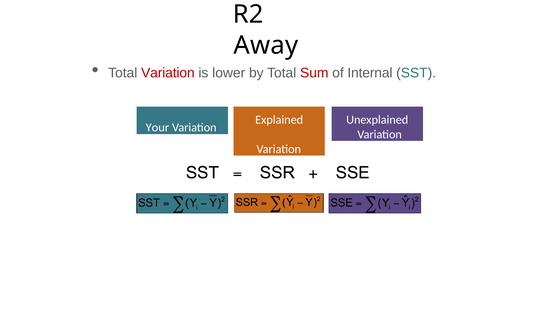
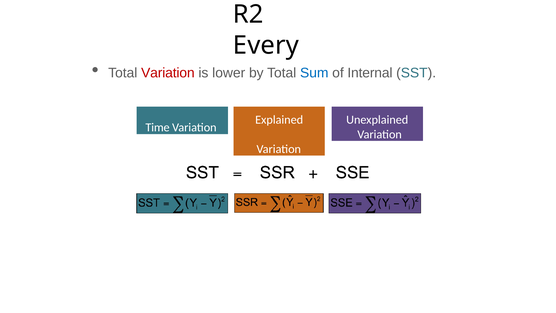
Away: Away -> Every (266, 45)
Sum colour: red -> blue (314, 73)
Your: Your -> Time (158, 128)
